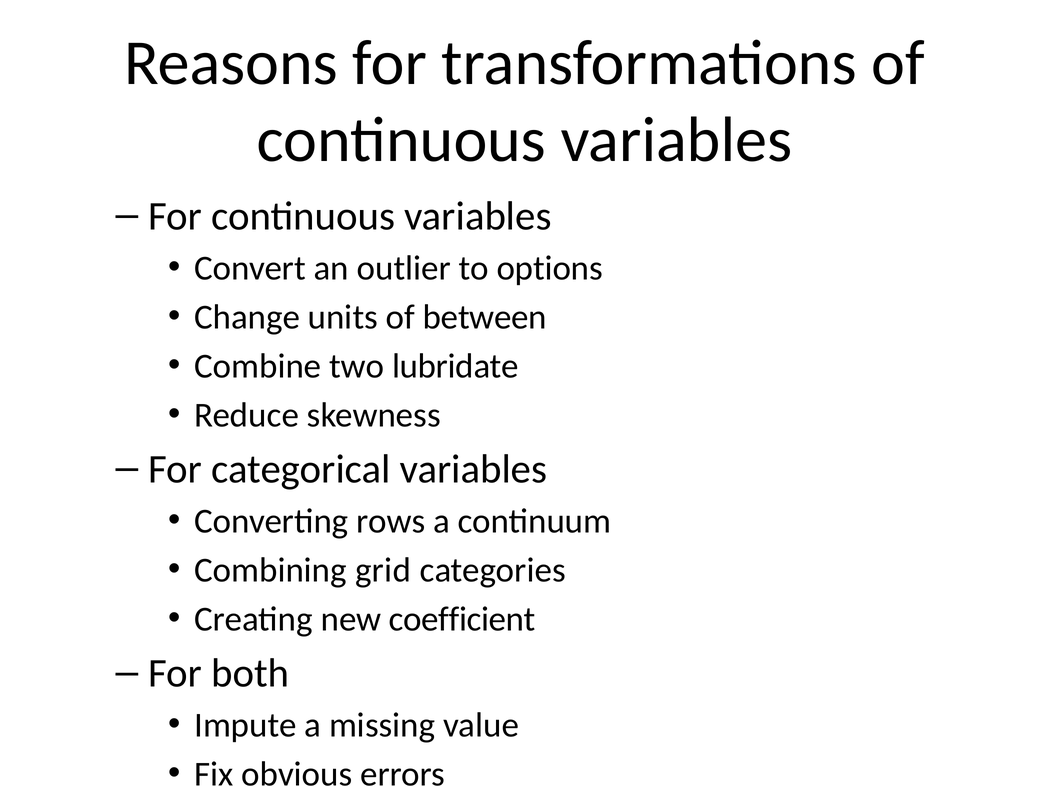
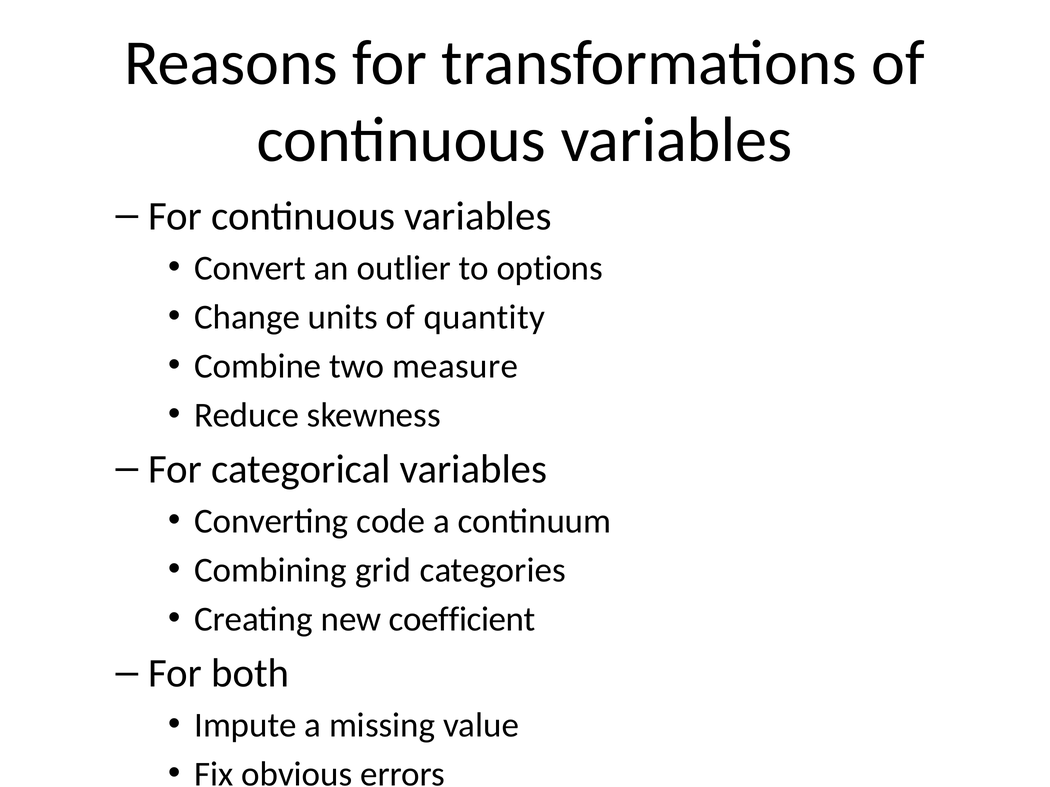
between: between -> quantity (484, 317)
lubridate: lubridate -> measure (455, 366)
rows: rows -> code (391, 522)
